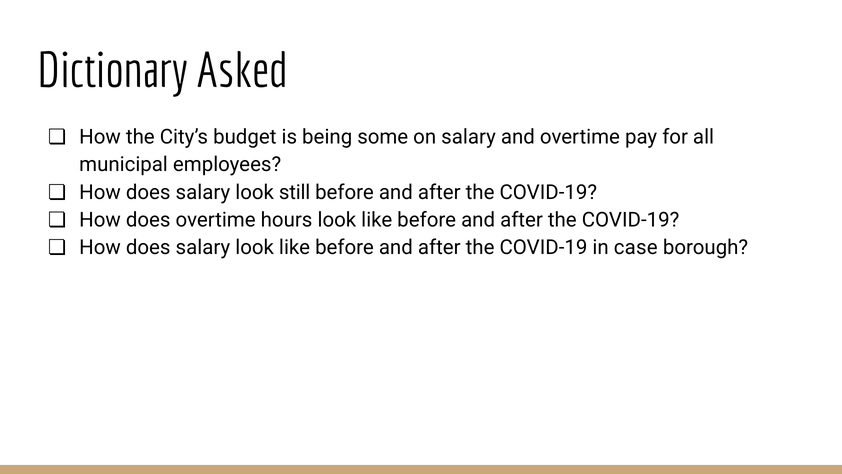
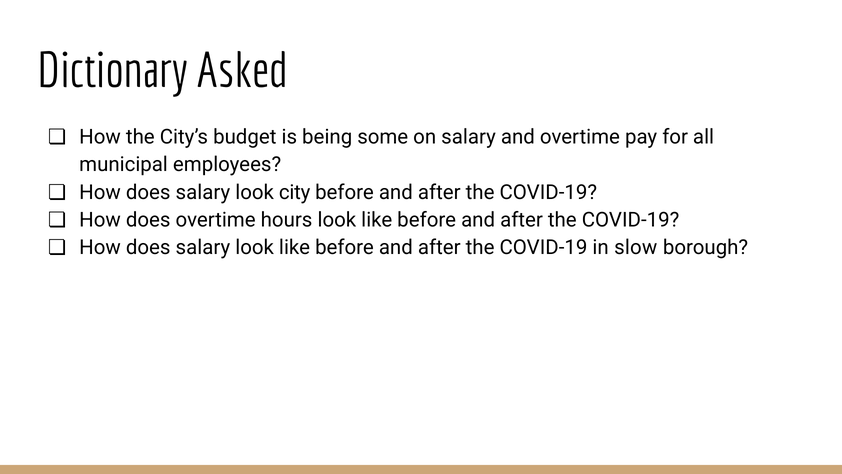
still: still -> city (295, 192)
case: case -> slow (636, 247)
